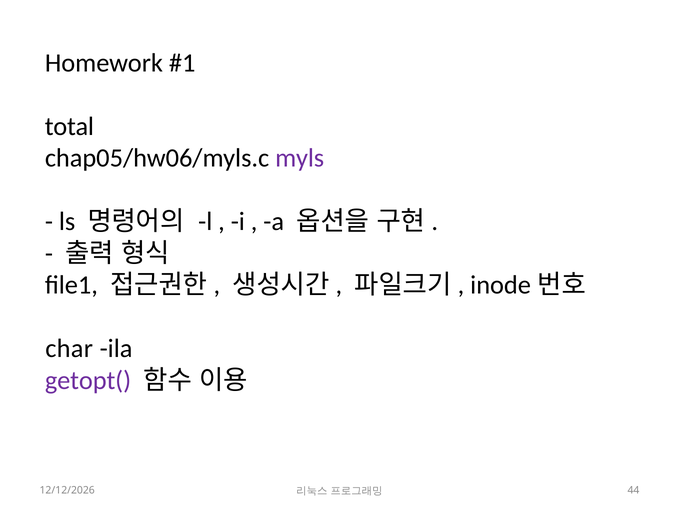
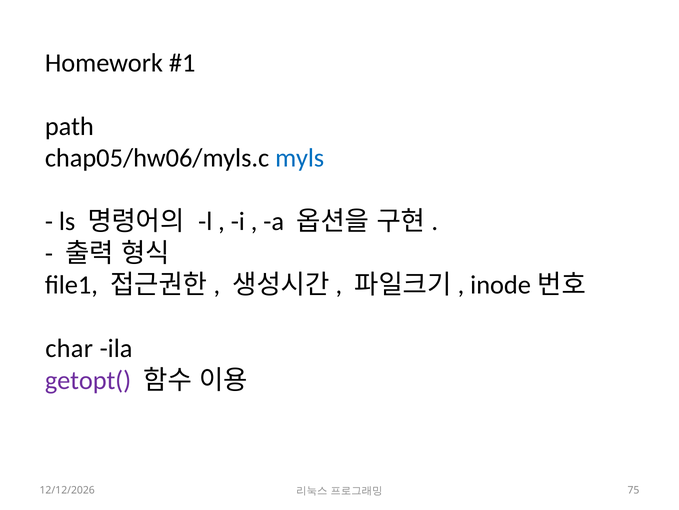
total: total -> path (69, 126)
myls colour: purple -> blue (300, 158)
44: 44 -> 75 (633, 489)
